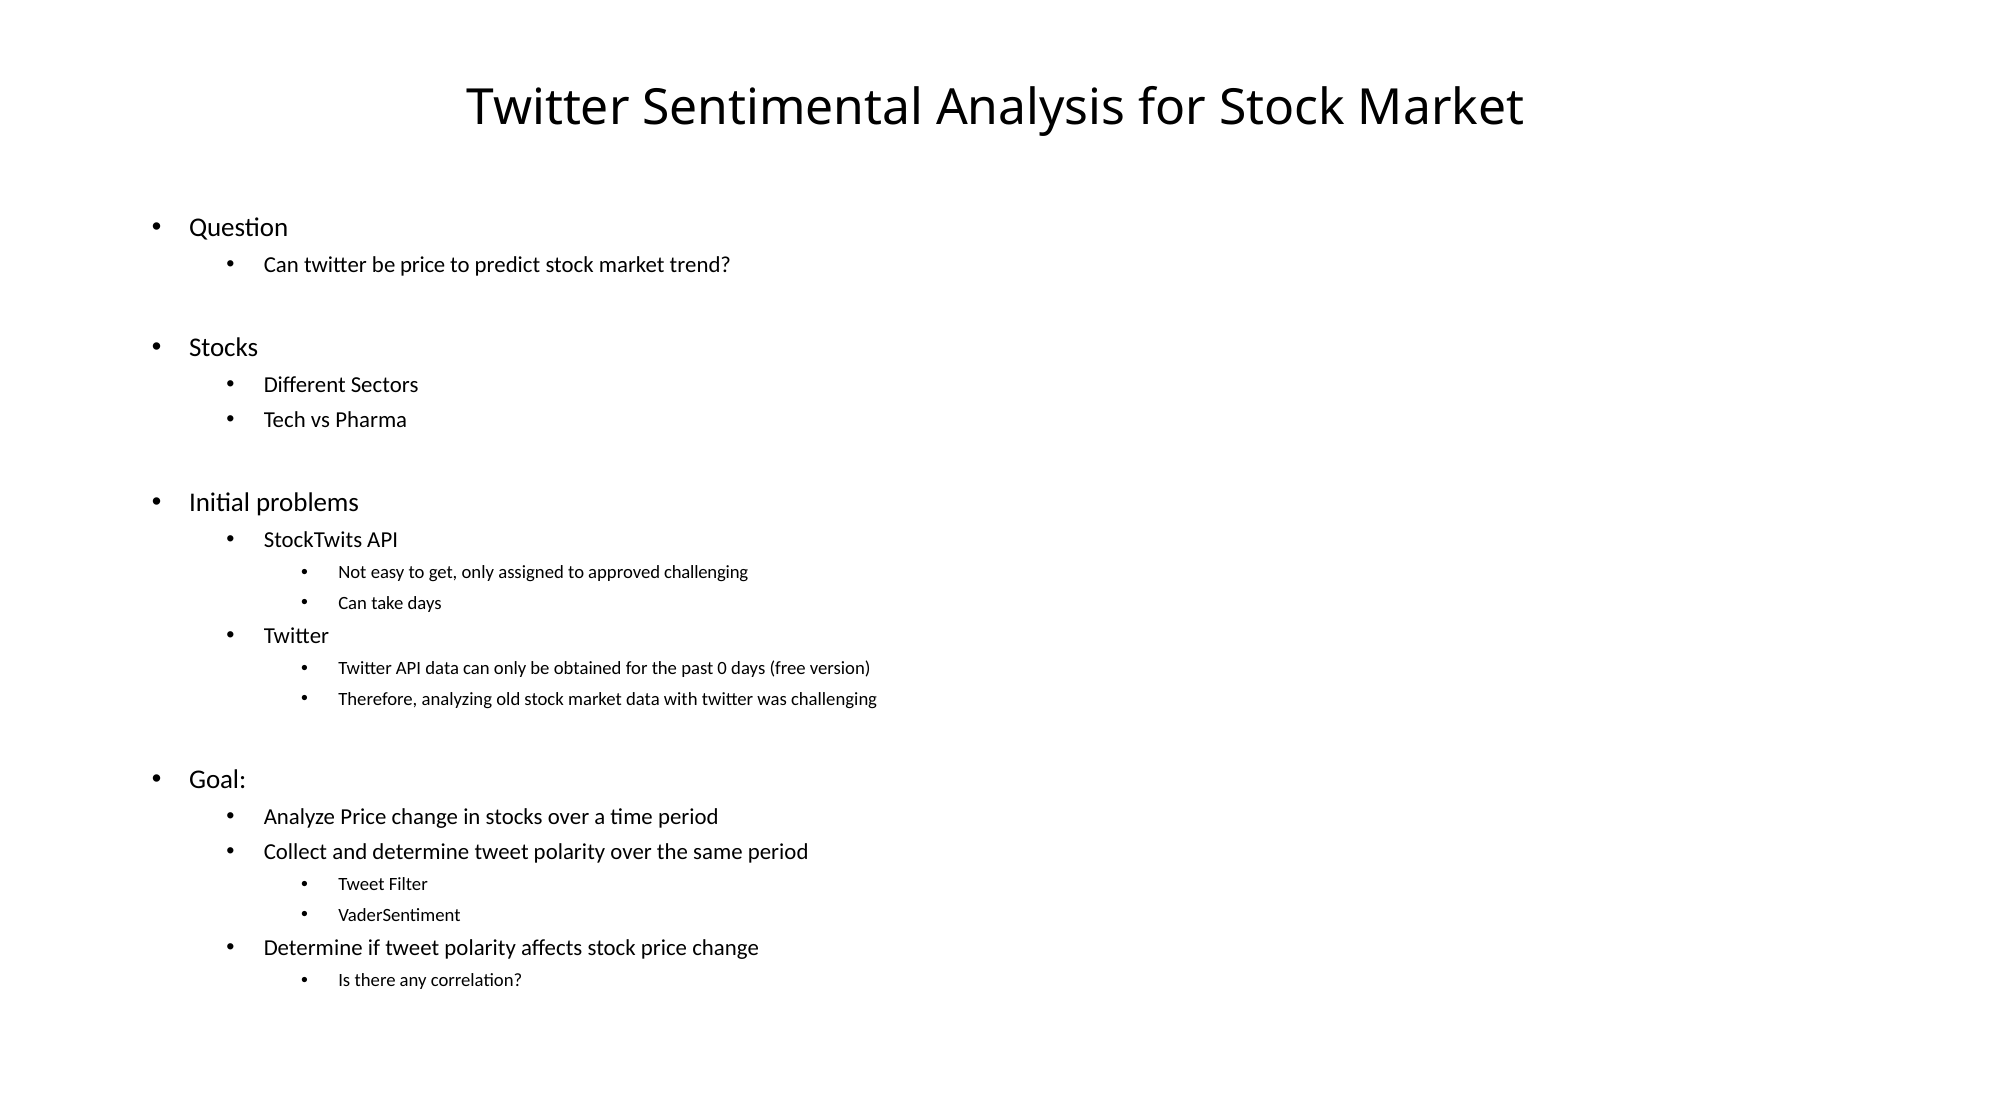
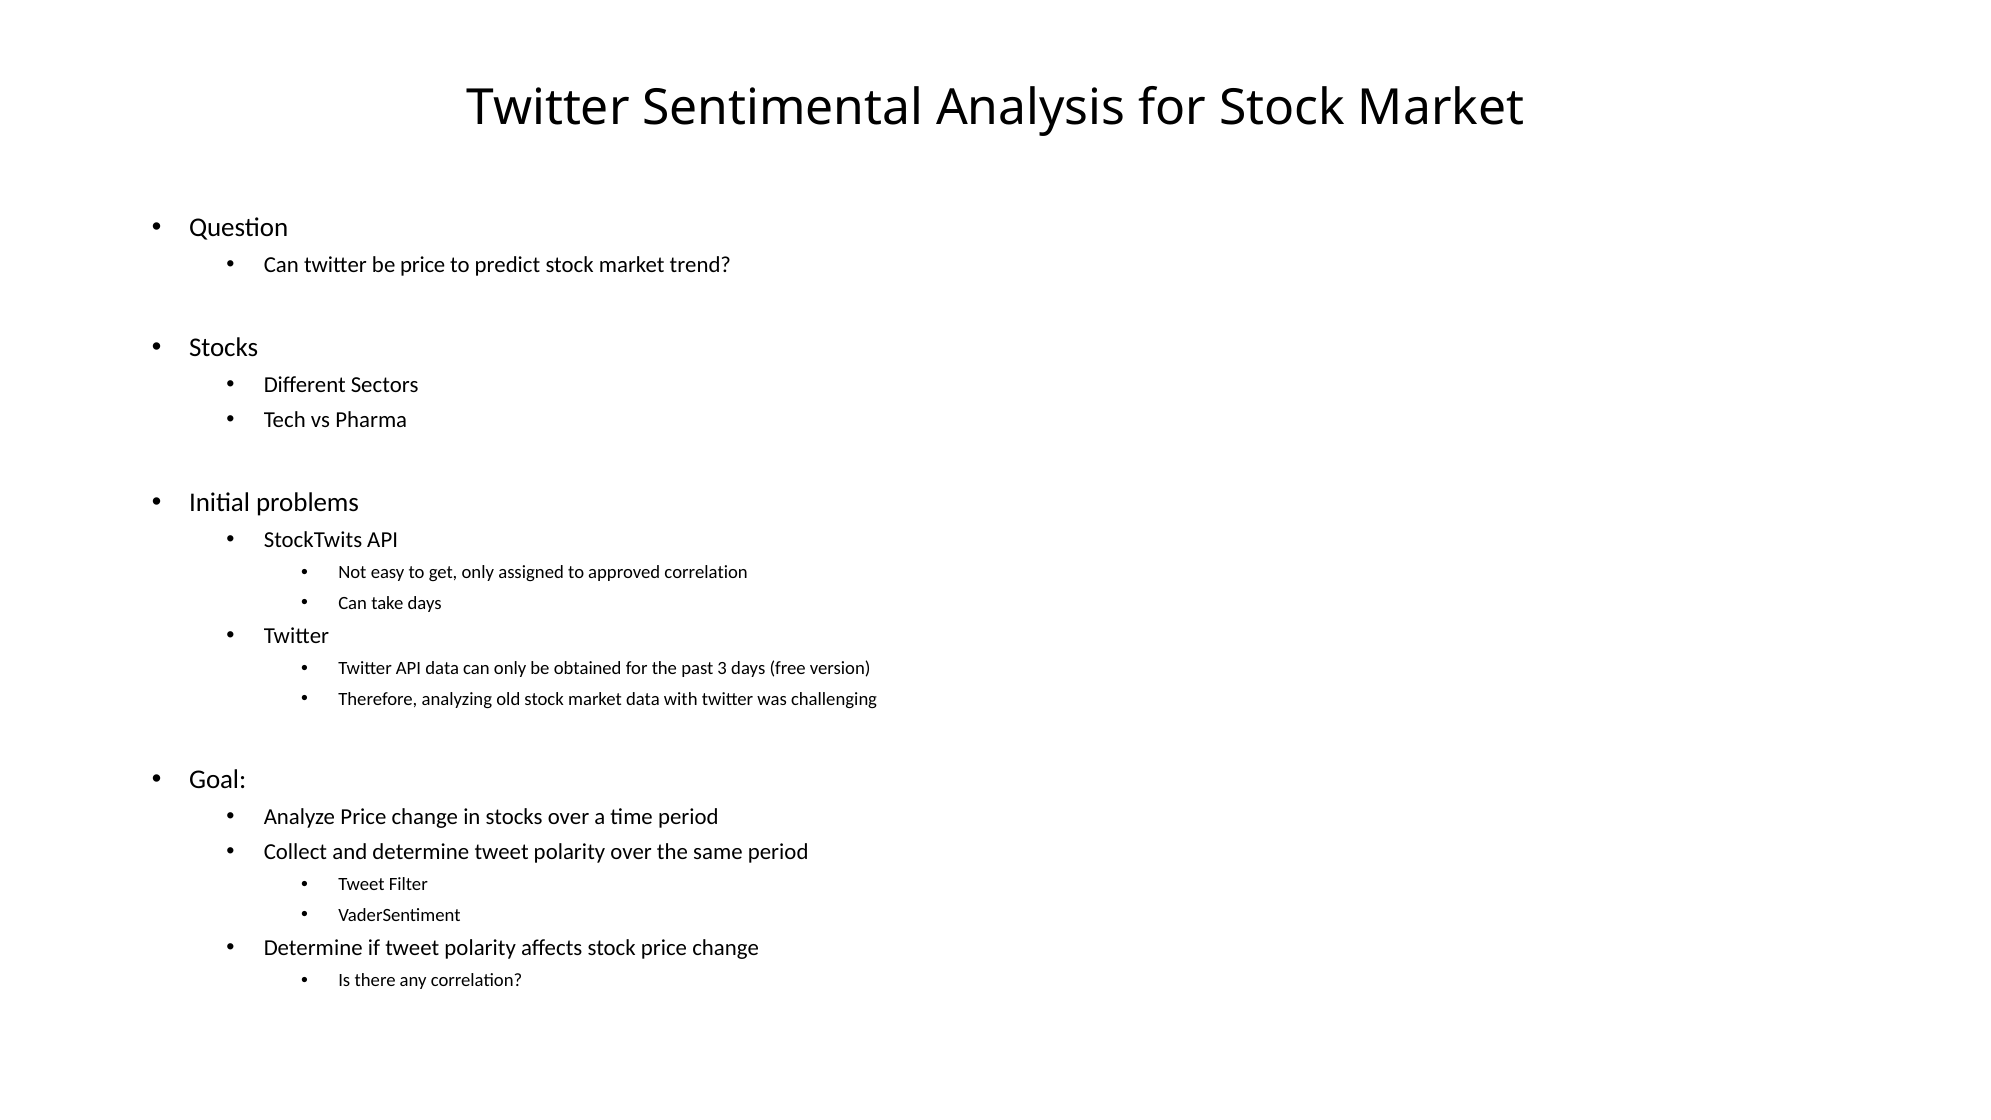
approved challenging: challenging -> correlation (706, 572)
0: 0 -> 3 (722, 668)
